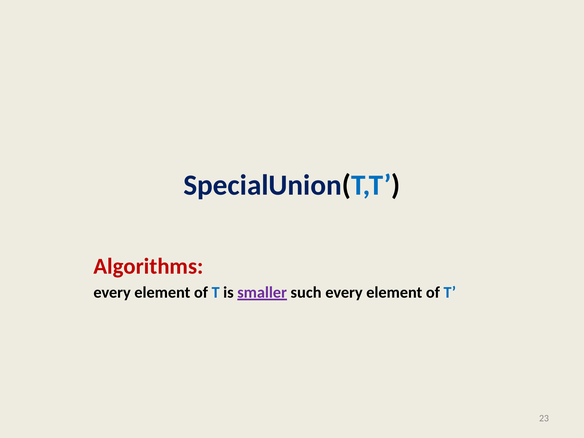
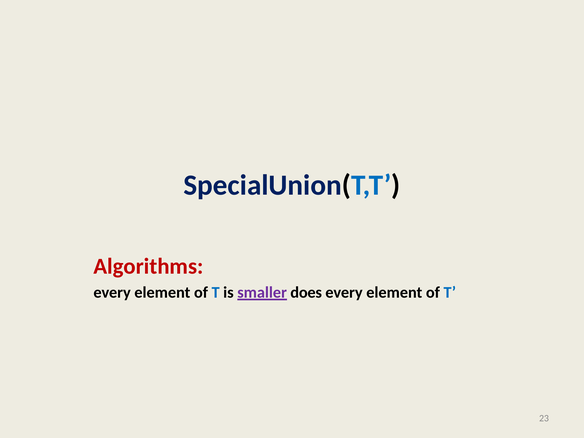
such: such -> does (306, 293)
